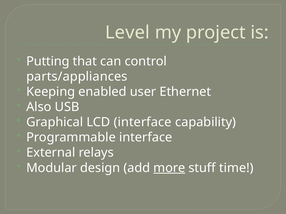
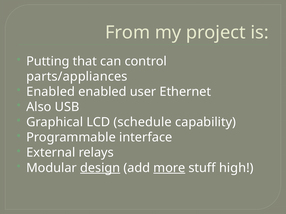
Level: Level -> From (128, 33)
Keeping: Keeping -> Enabled (51, 92)
LCD interface: interface -> schedule (143, 122)
design underline: none -> present (100, 168)
time: time -> high (236, 168)
